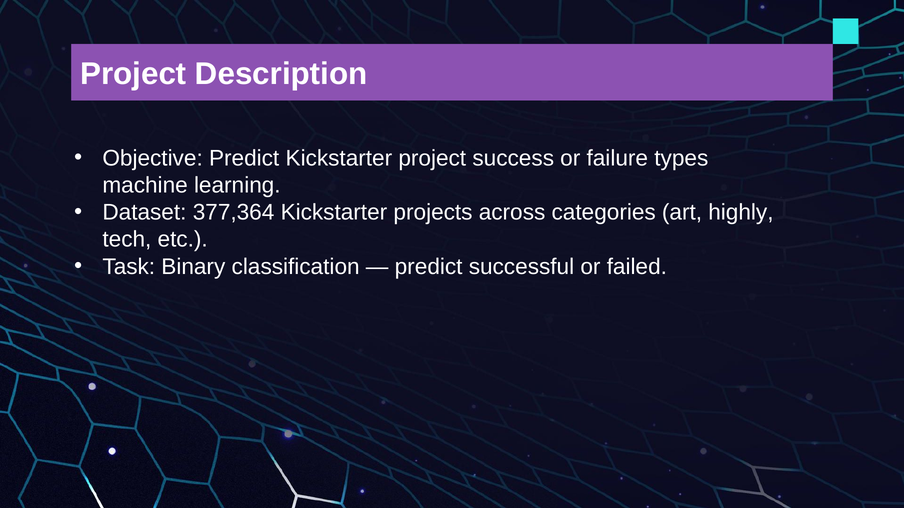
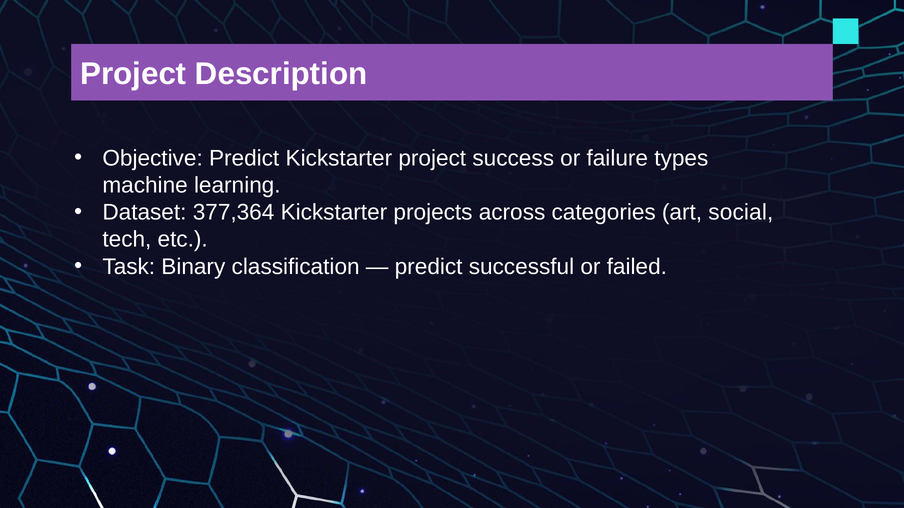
highly: highly -> social (741, 213)
